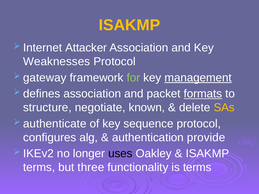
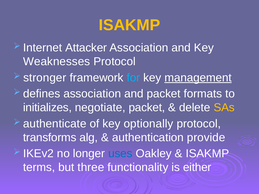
gateway: gateway -> stronger (45, 78)
for colour: light green -> light blue (133, 78)
formats underline: present -> none (203, 94)
structure: structure -> initializes (47, 108)
negotiate known: known -> packet (147, 108)
sequence: sequence -> optionally (148, 124)
configures: configures -> transforms (50, 138)
uses colour: black -> blue (120, 154)
is terms: terms -> either (197, 168)
